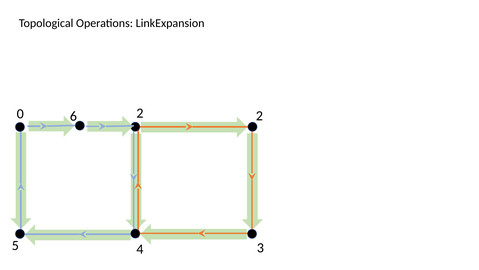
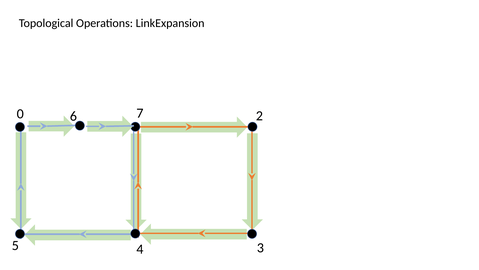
0 2: 2 -> 7 (140, 113)
